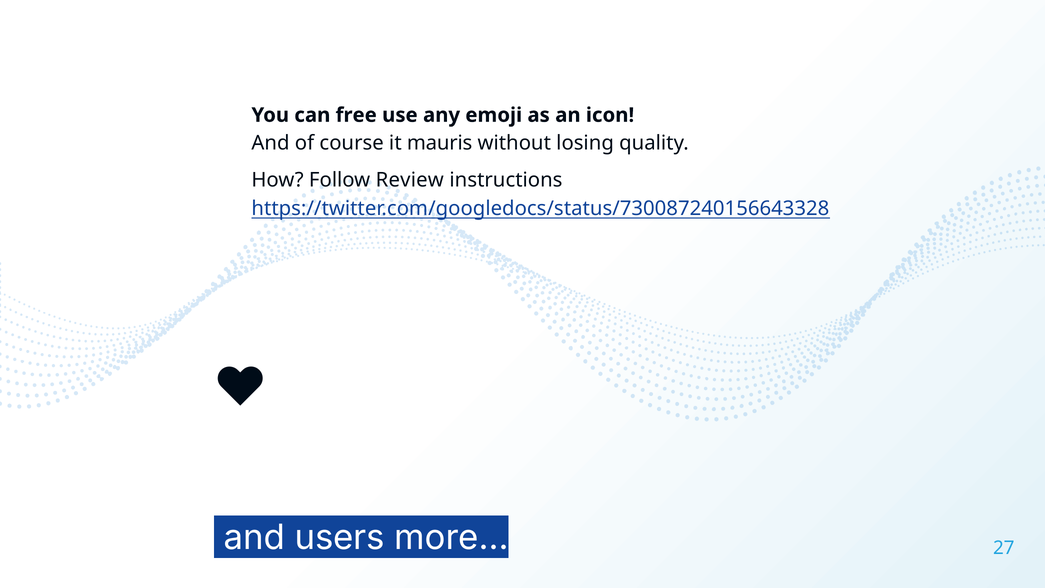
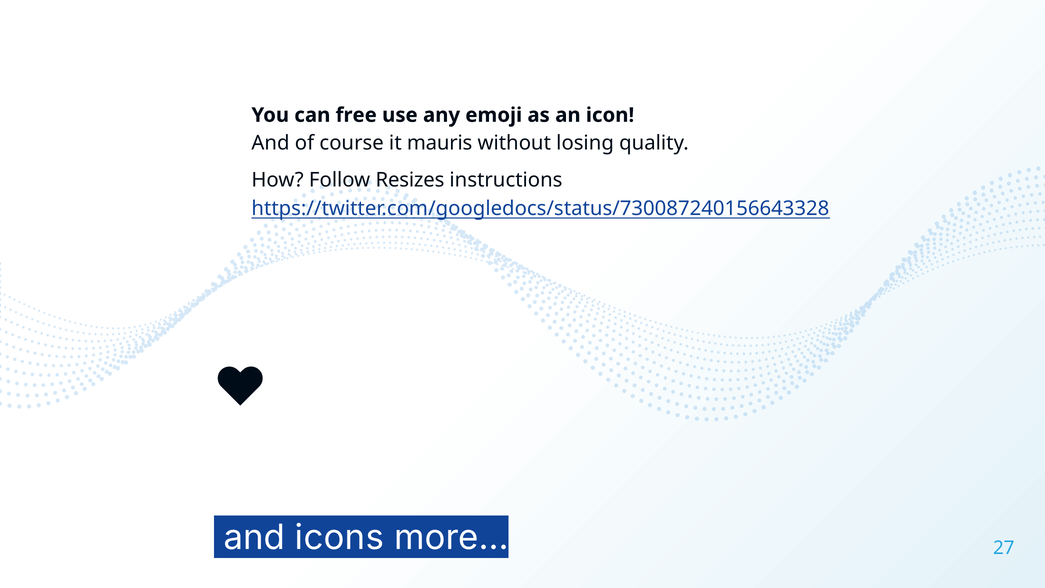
Review: Review -> Resizes (410, 180)
users: users -> icons (339, 538)
